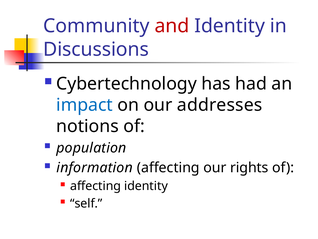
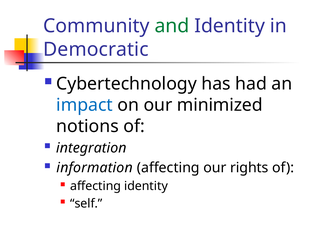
and colour: red -> green (172, 26)
Discussions: Discussions -> Democratic (96, 49)
addresses: addresses -> minimized (220, 105)
population: population -> integration (91, 148)
